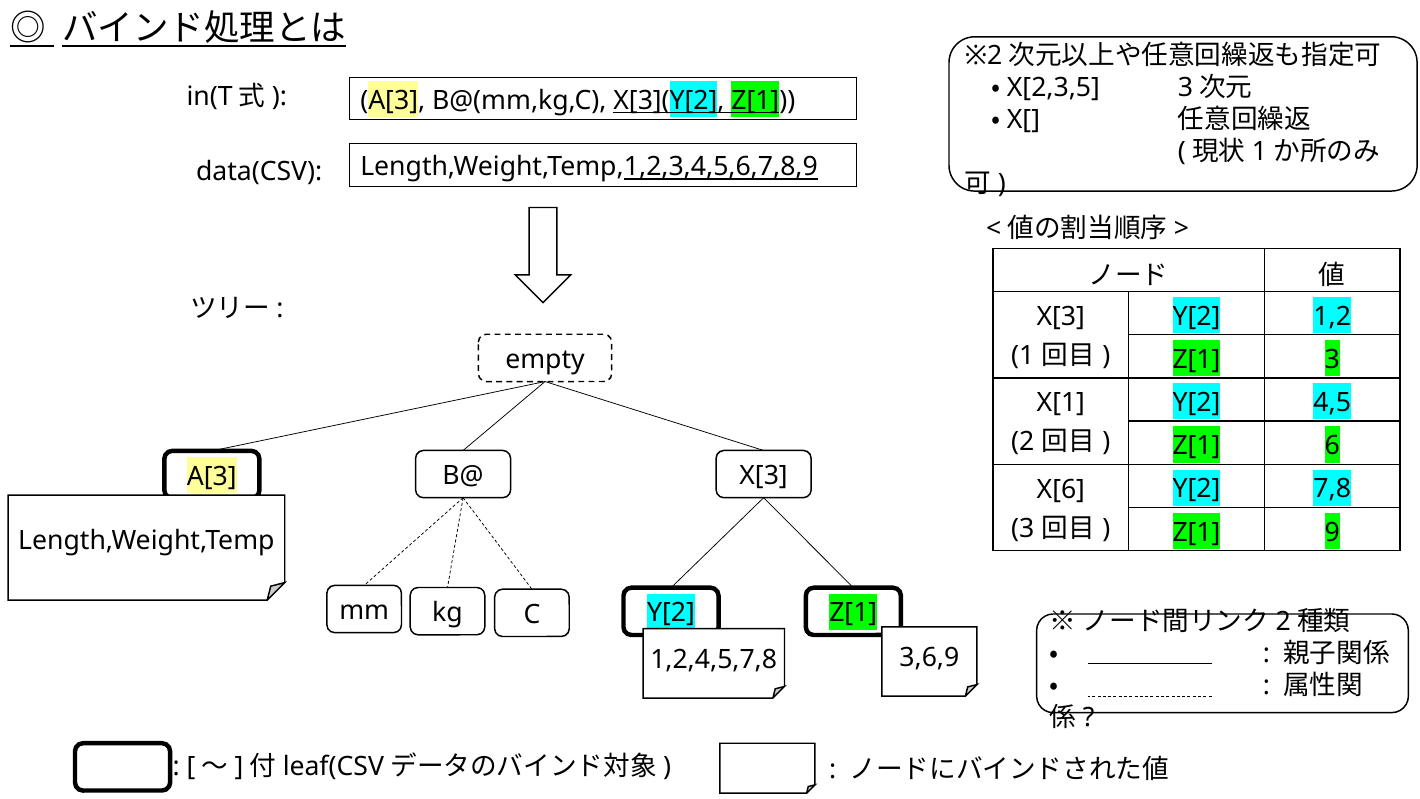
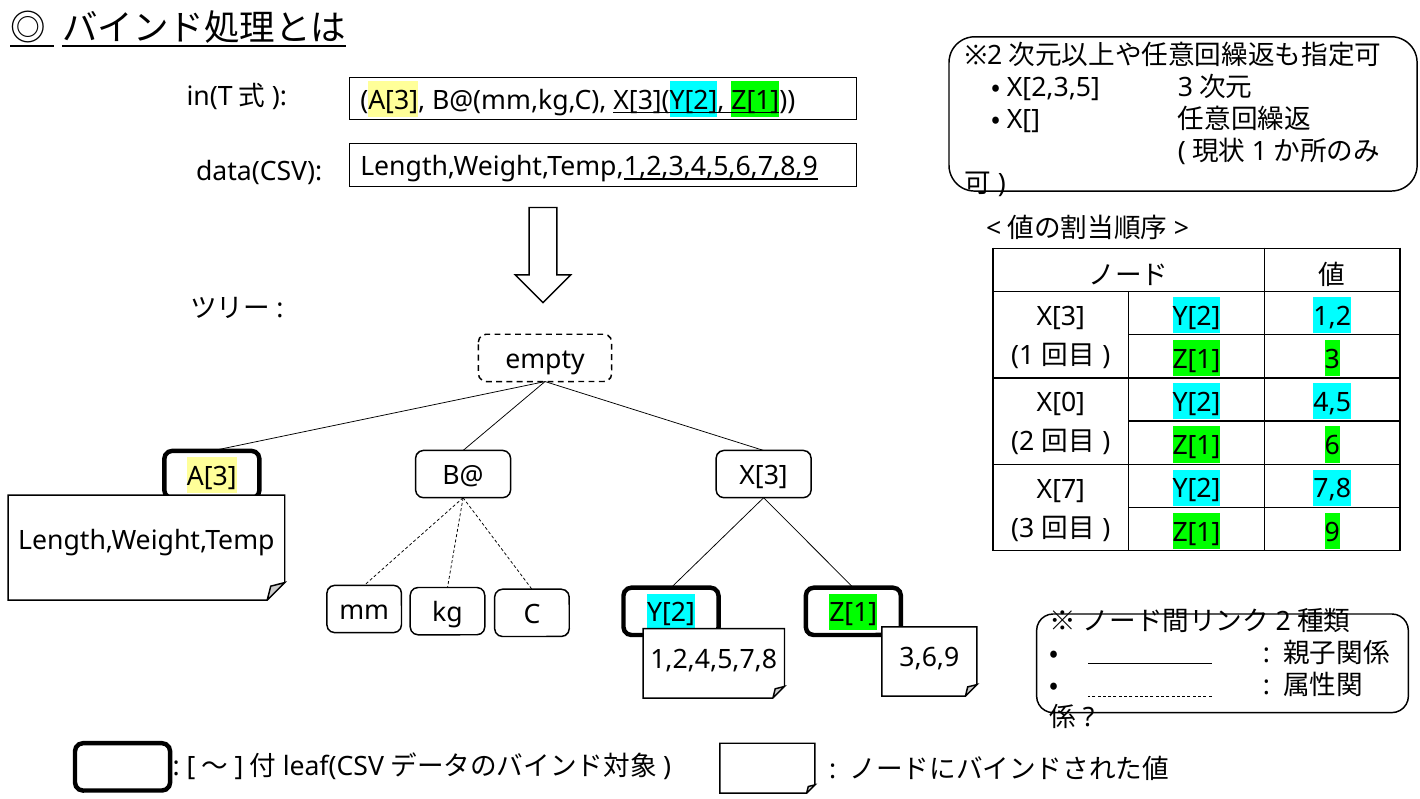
X[1: X[1 -> X[0 (1061, 403)
X[6: X[6 -> X[7 (1061, 489)
